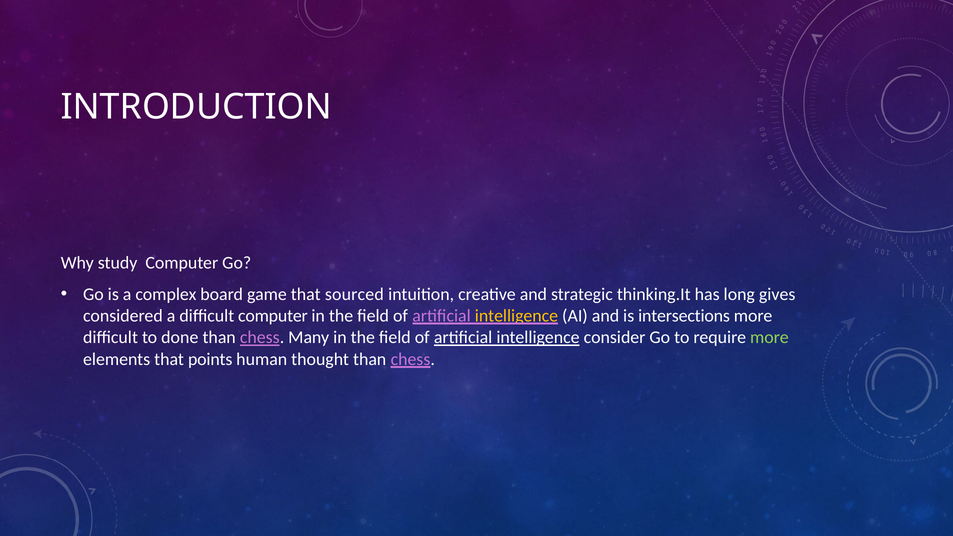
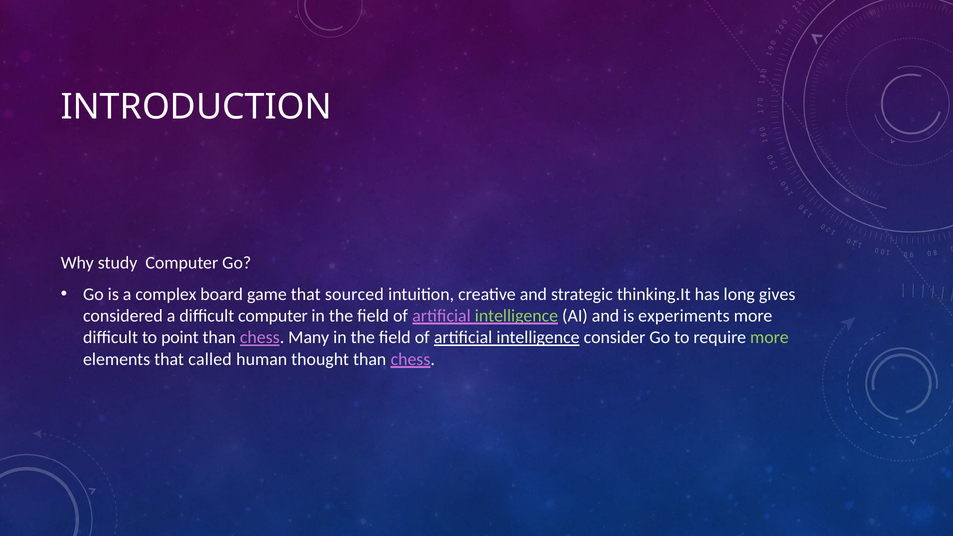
intelligence colour: yellow -> light green (516, 316)
intersections: intersections -> experiments (684, 316)
done: done -> point (180, 337)
points: points -> called (210, 359)
